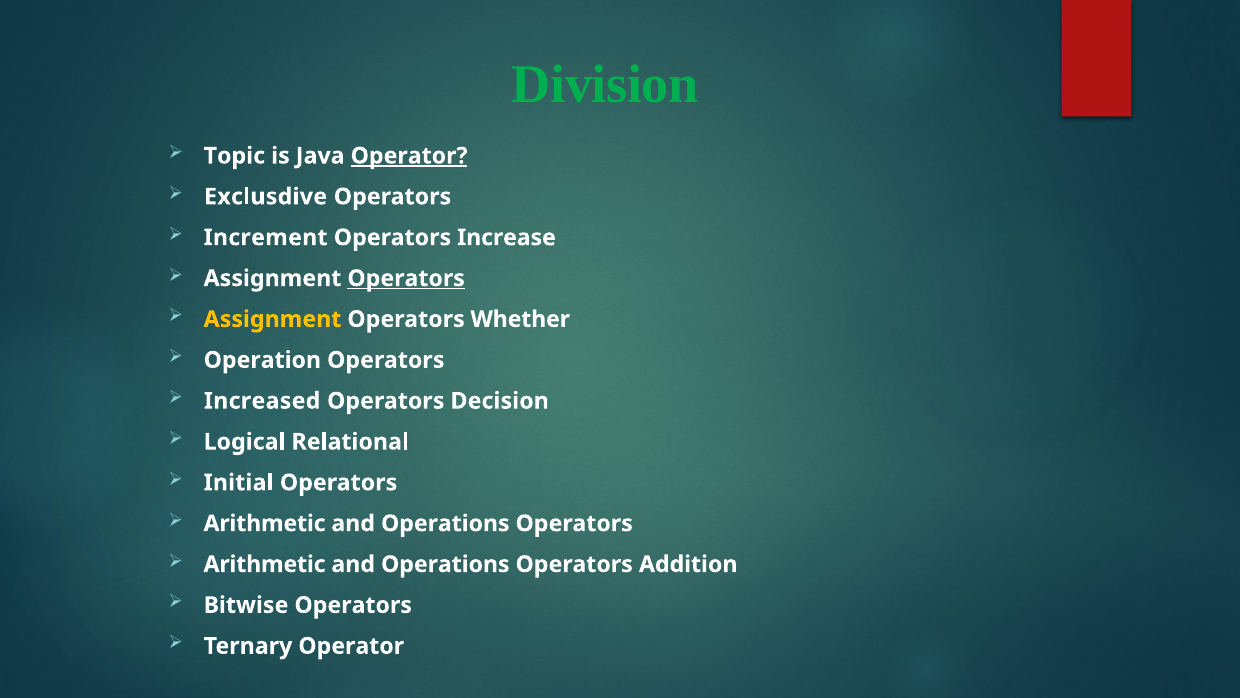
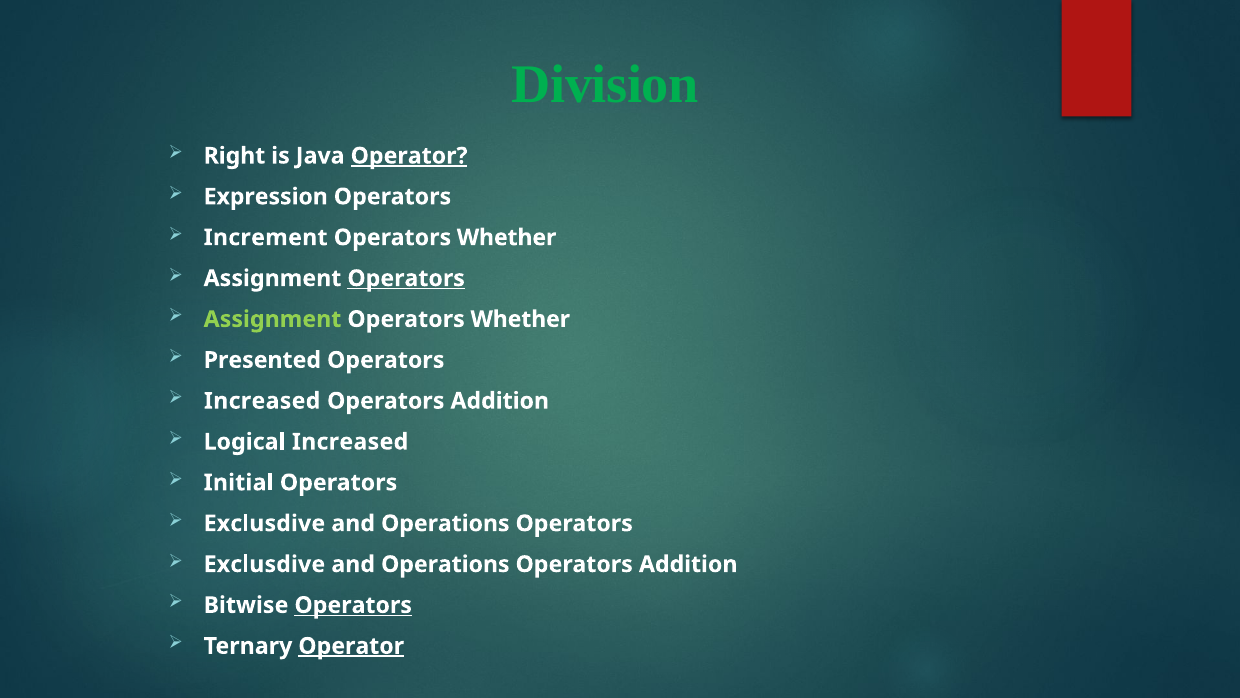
Topic: Topic -> Right (234, 156)
Exclusdive: Exclusdive -> Expression (266, 197)
Increase: Increase -> Whether (507, 237)
Assignment colour: yellow -> light green (272, 319)
Operation: Operation -> Presented (262, 360)
Decision: Decision -> Addition (500, 401)
Logical Relational: Relational -> Increased (350, 442)
Arithmetic: Arithmetic -> Exclusdive (264, 523)
Arithmetic: Arithmetic -> Exclusdive (264, 564)
Operators underline: none -> present (353, 605)
Operator underline: none -> present (351, 646)
